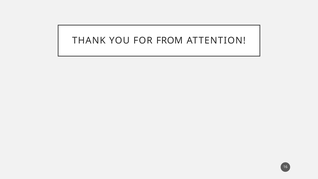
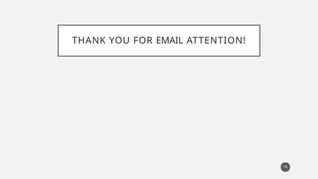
FROM: FROM -> EMAIL (170, 41)
